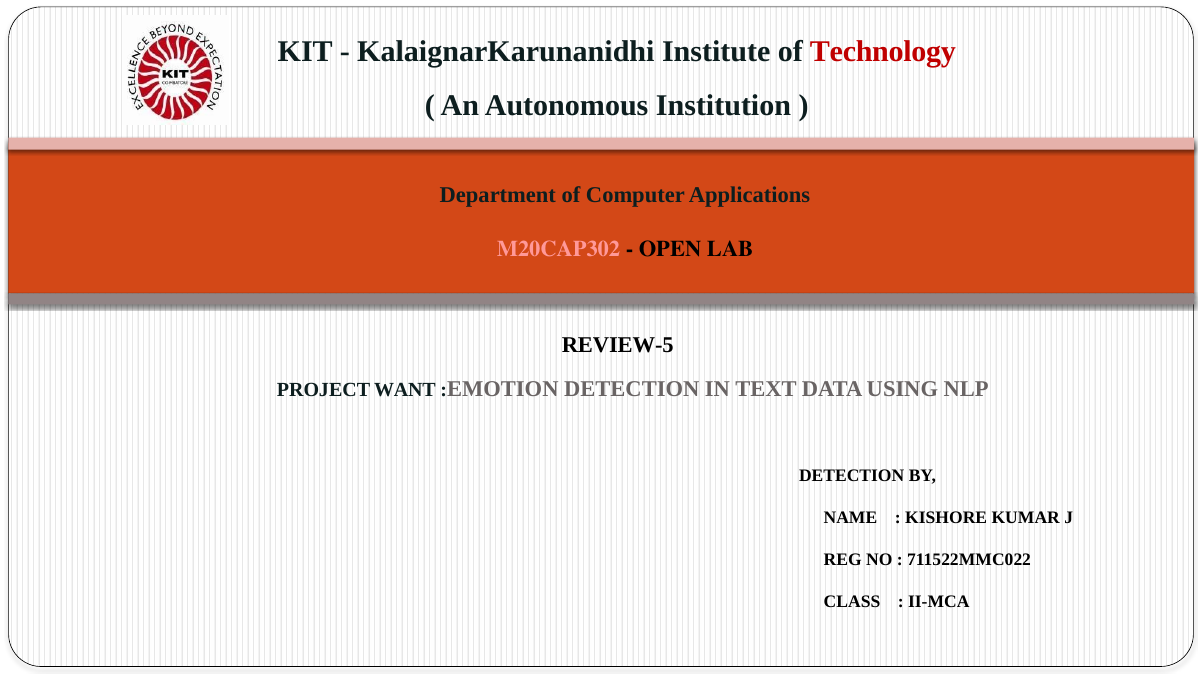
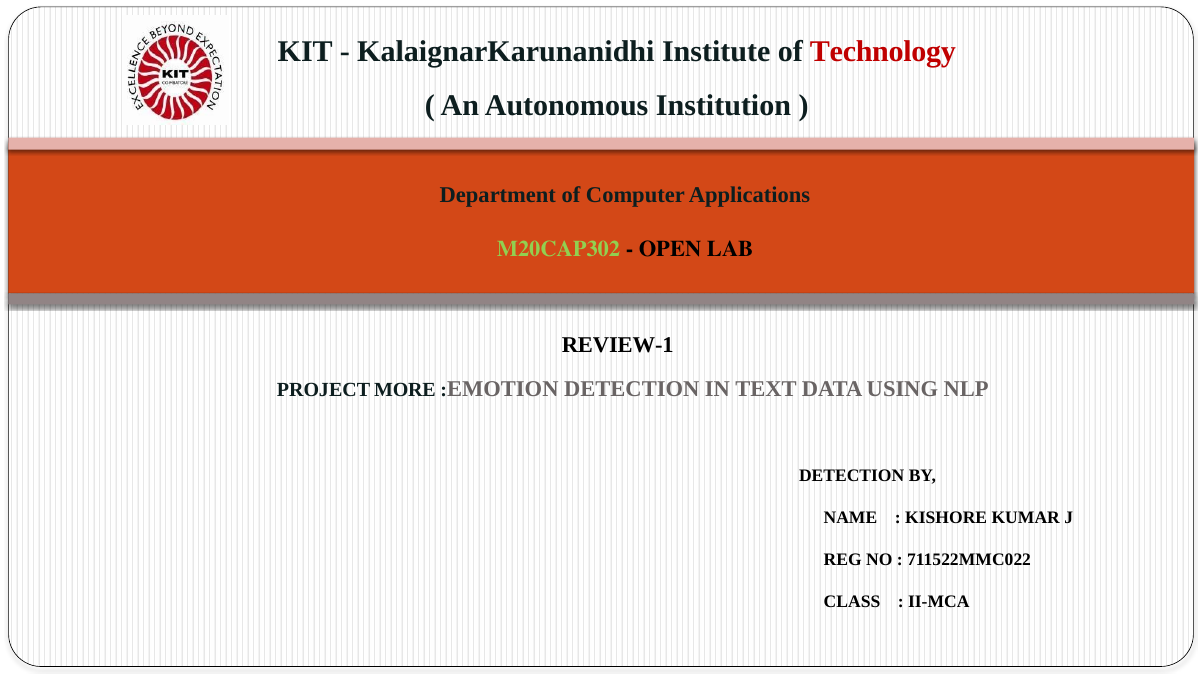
M20CAP302 colour: pink -> light green (558, 249)
REVIEW-5: REVIEW-5 -> REVIEW-1 (618, 345)
WANT: WANT -> MORE (405, 390)
